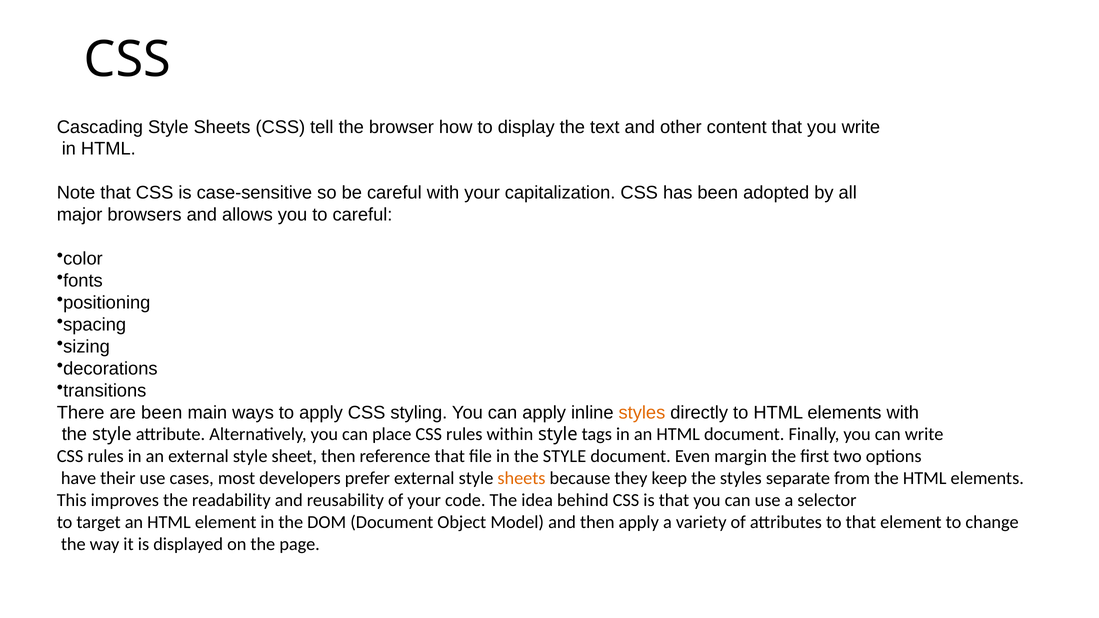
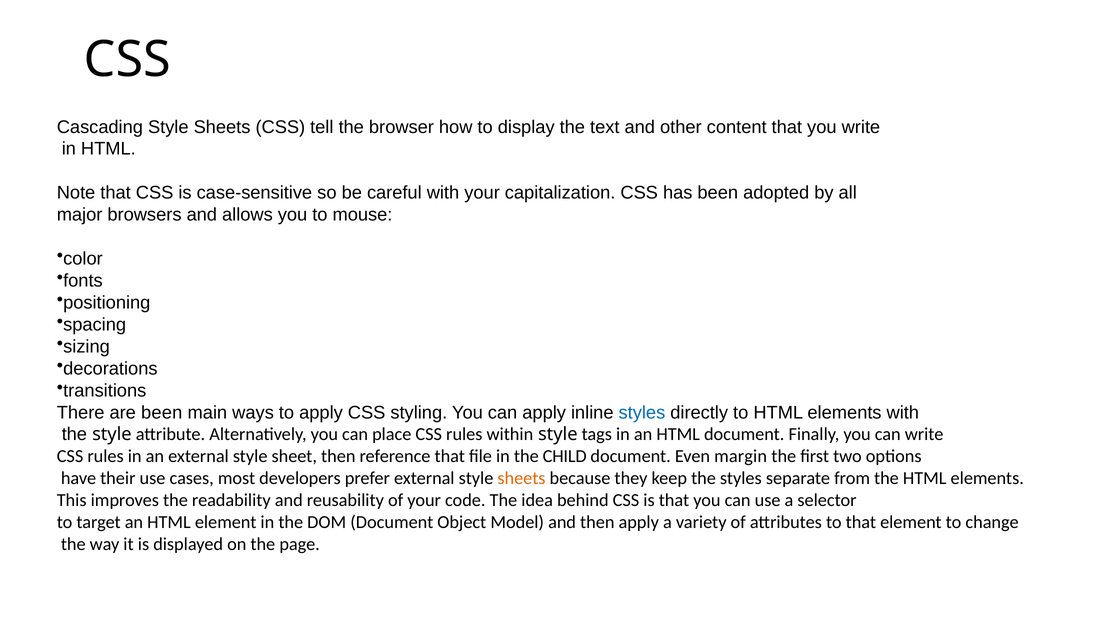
to careful: careful -> mouse (362, 215)
styles colour: orange -> blue (642, 413)
in the STYLE: STYLE -> CHILD (565, 457)
